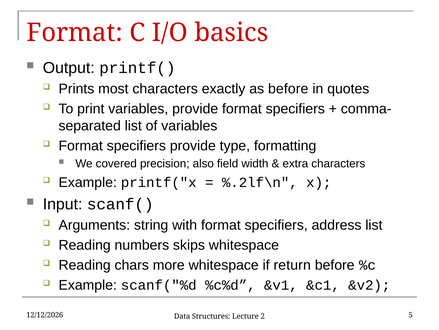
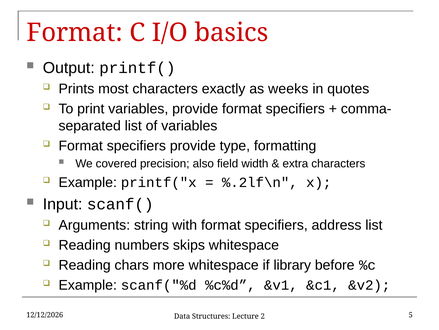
as before: before -> weeks (288, 89)
return: return -> library (292, 265)
